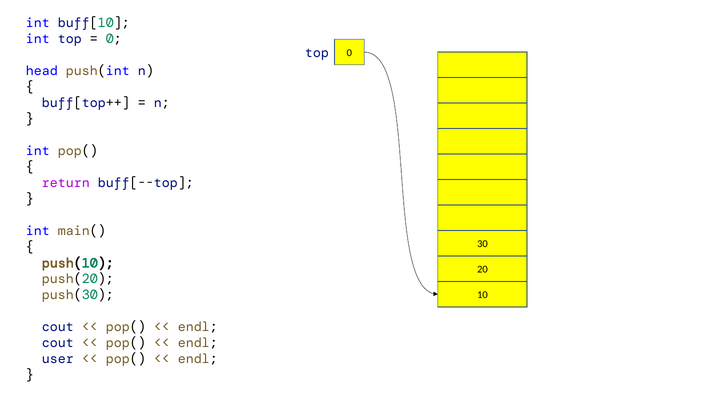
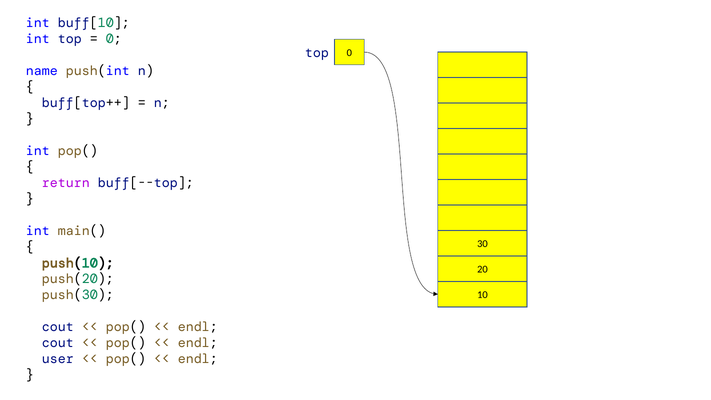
head: head -> name (42, 71)
